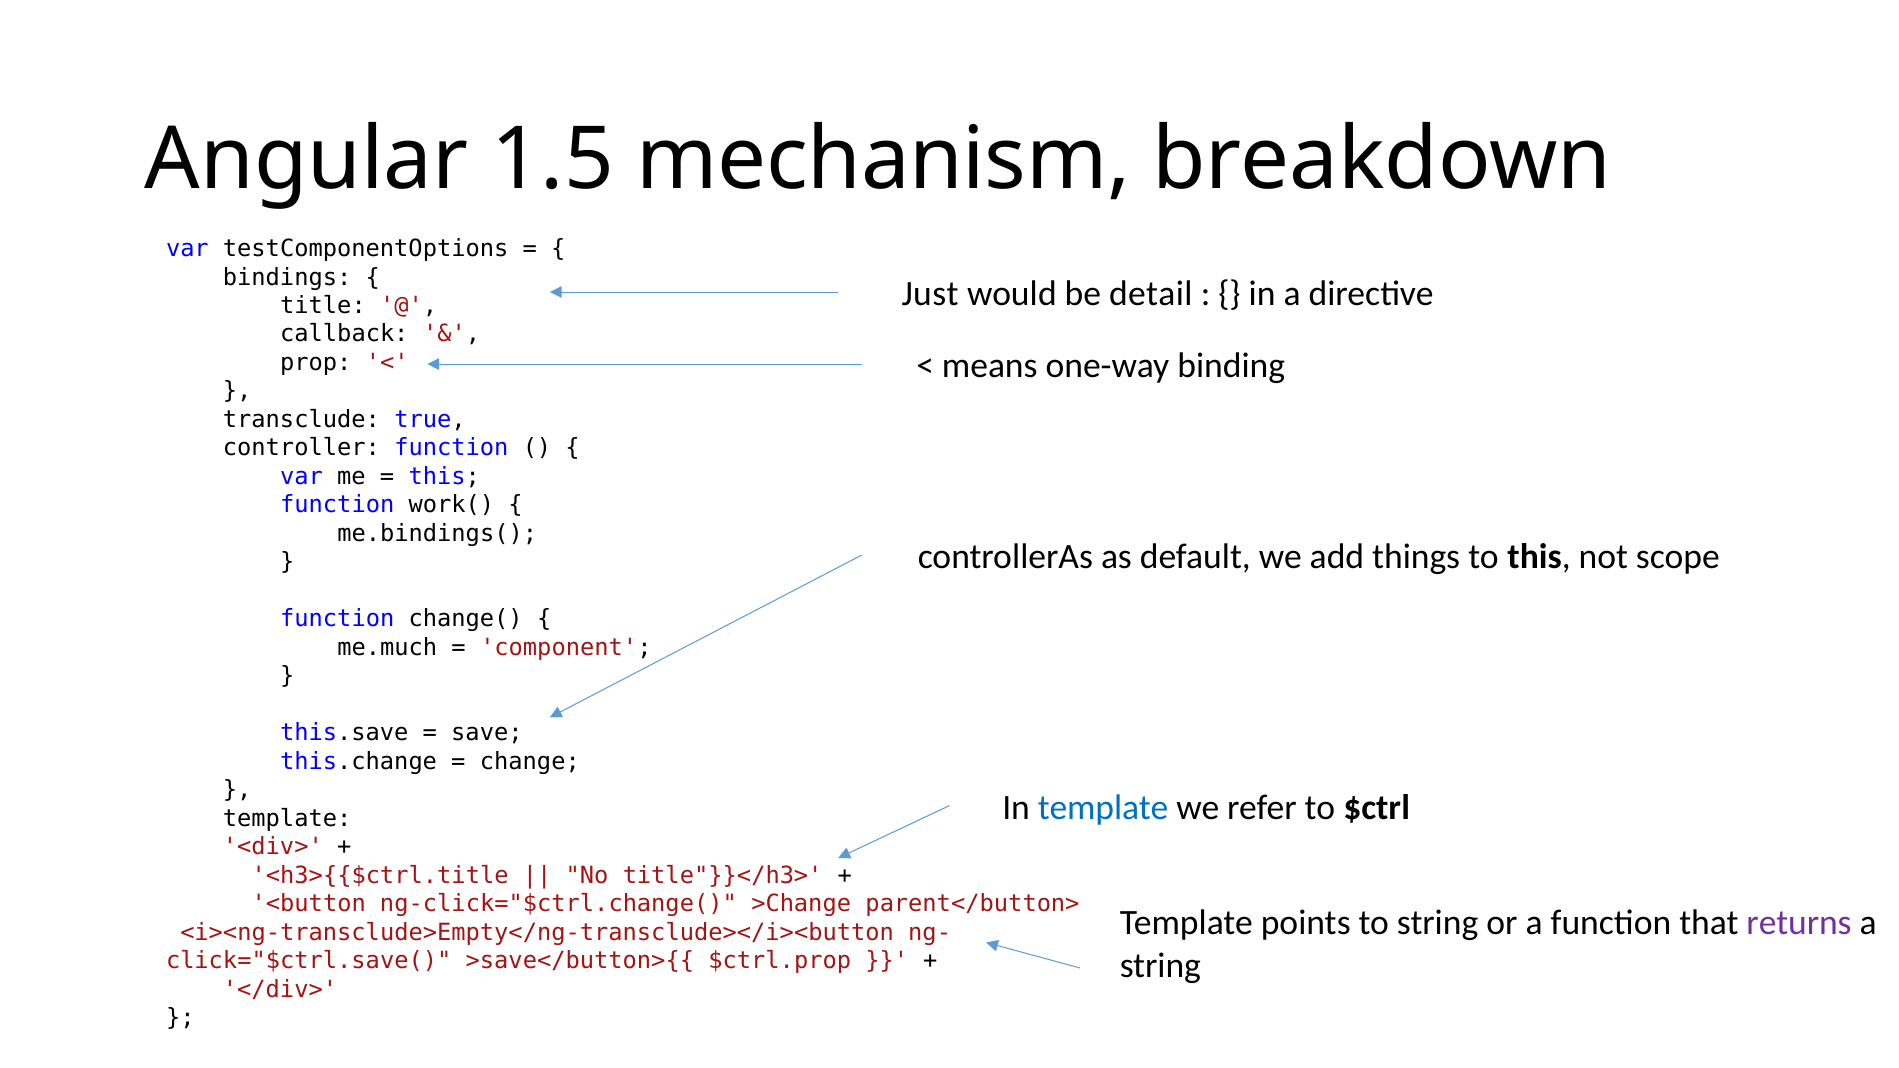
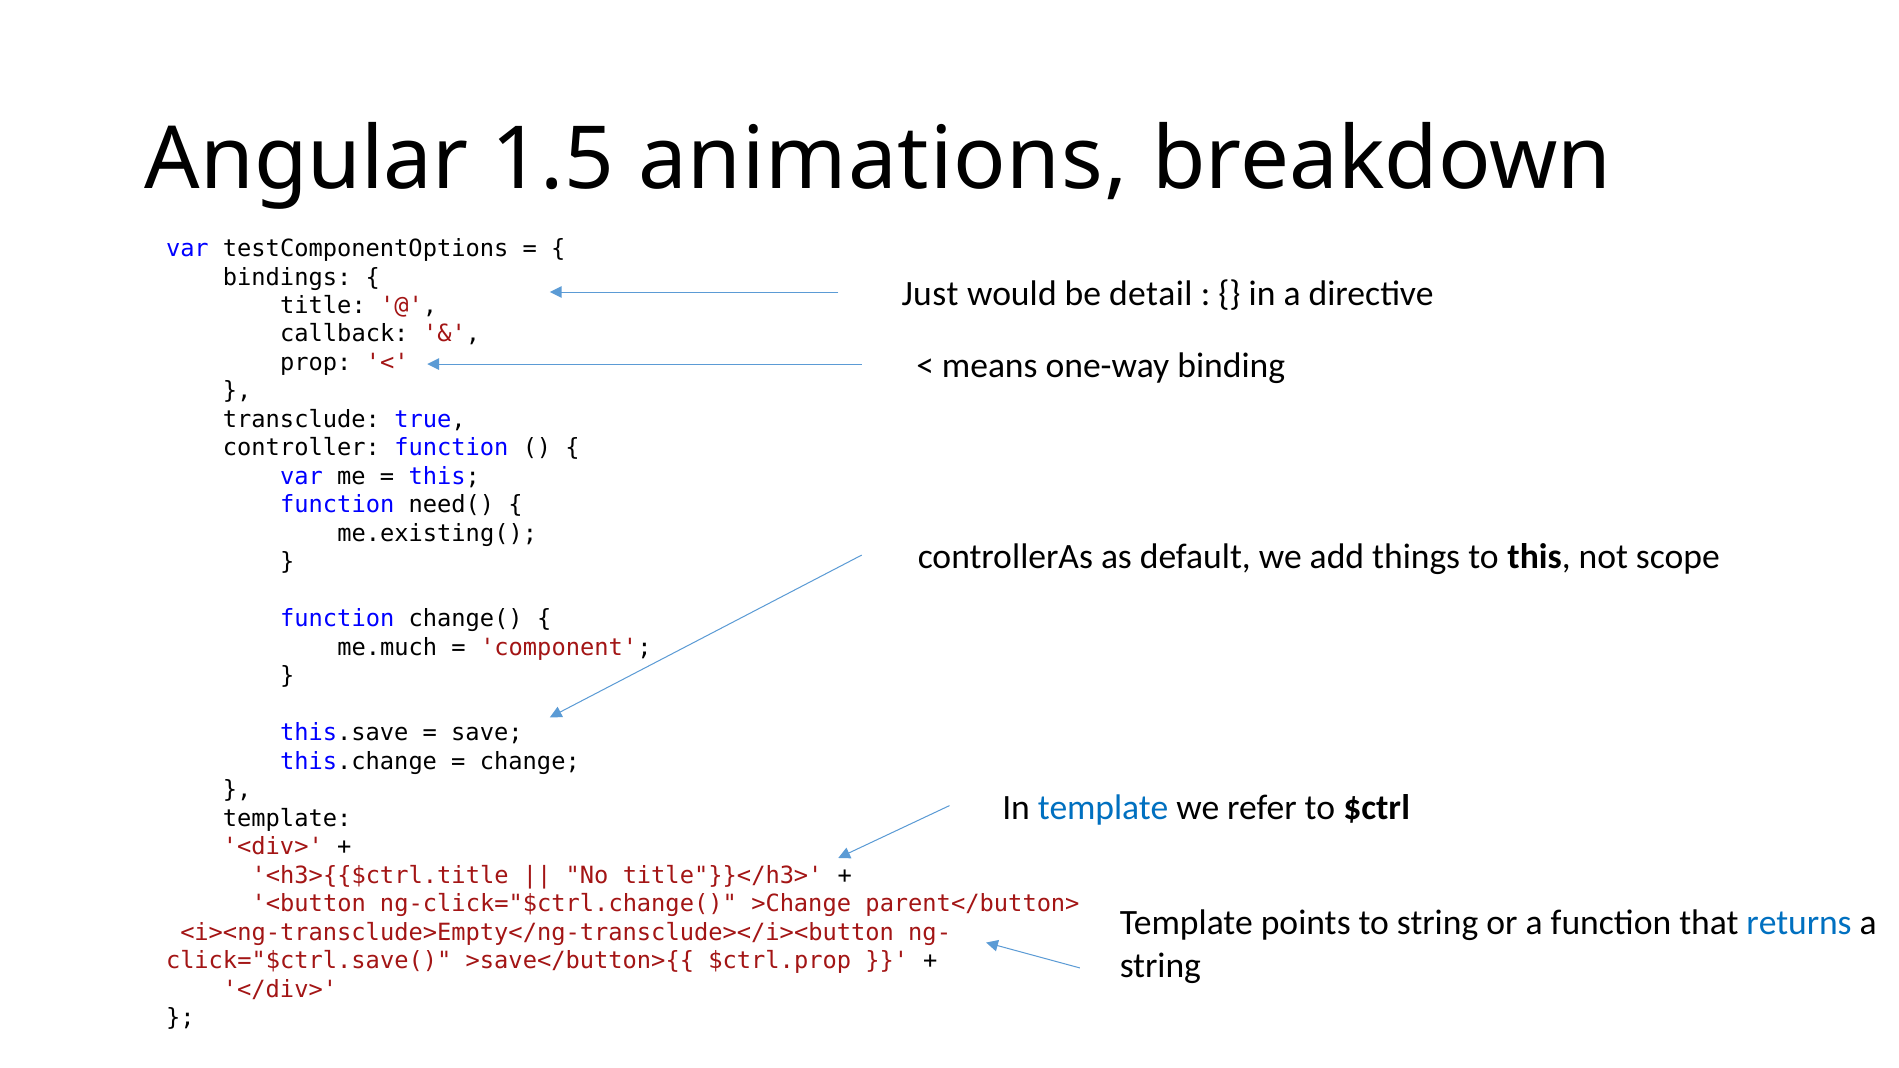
mechanism: mechanism -> animations (883, 160)
work(: work( -> need( (451, 505)
me.bindings(: me.bindings( -> me.existing( (437, 534)
returns colour: purple -> blue (1799, 923)
